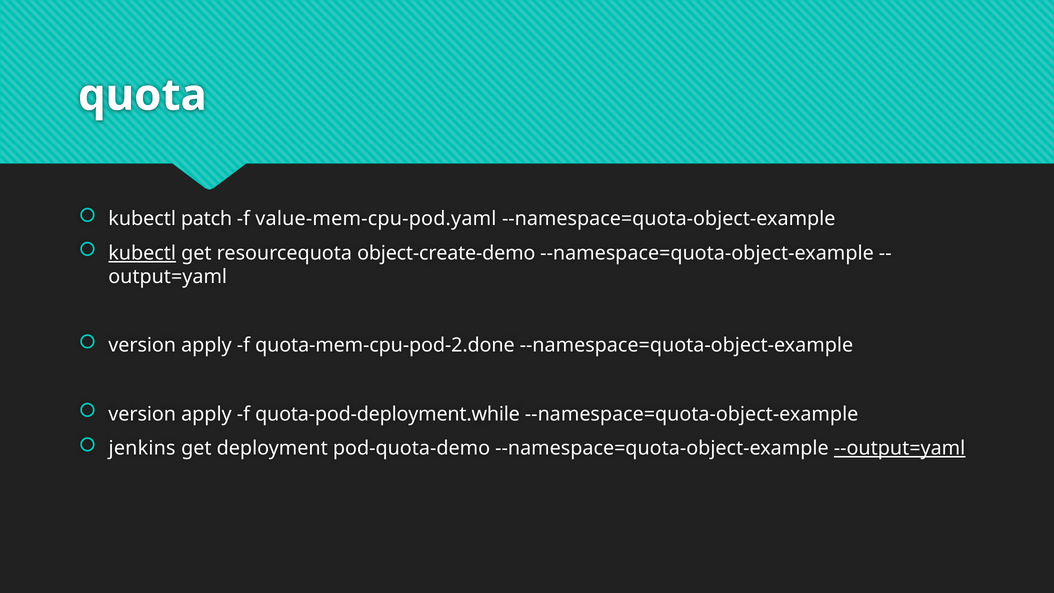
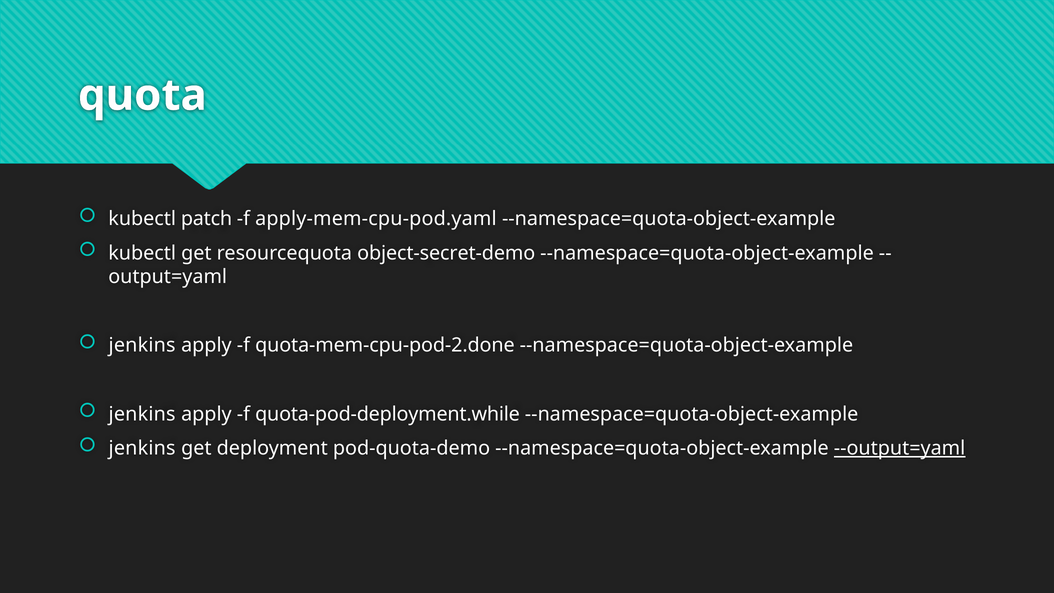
value-mem-cpu-pod.yaml: value-mem-cpu-pod.yaml -> apply-mem-cpu-pod.yaml (376, 219)
kubectl underline: present -> none (142, 253)
object-create-demo: object-create-demo -> object-secret-demo (446, 253)
version: version -> jenkins (142, 345)
version: version -> jenkins (142, 414)
